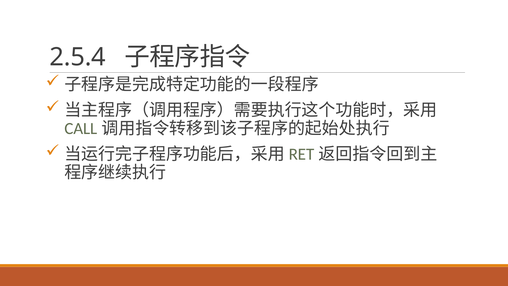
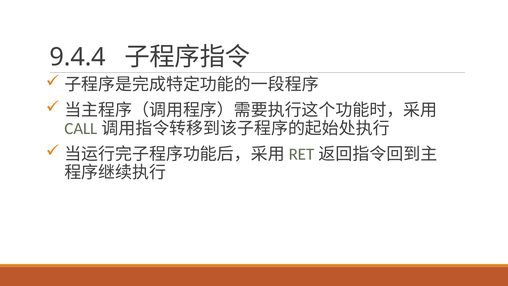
2.5.4: 2.5.4 -> 9.4.4 (78, 57)
